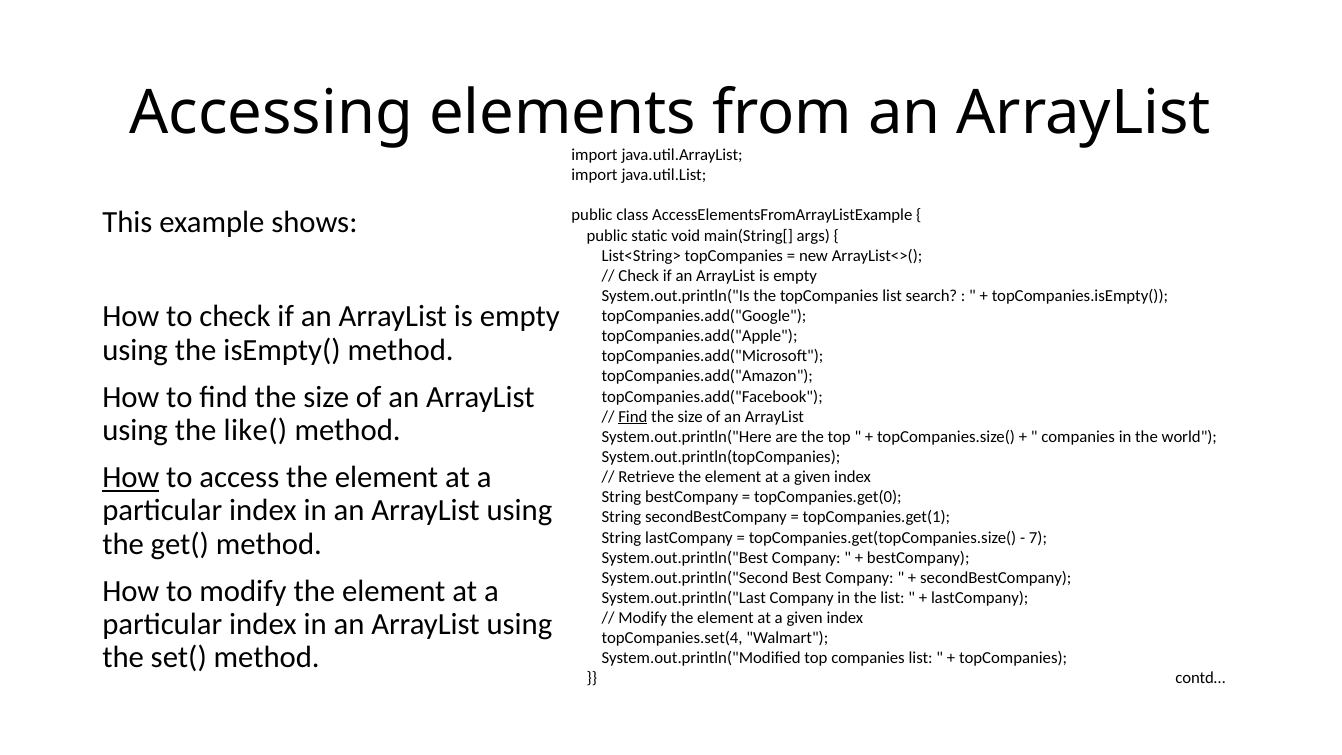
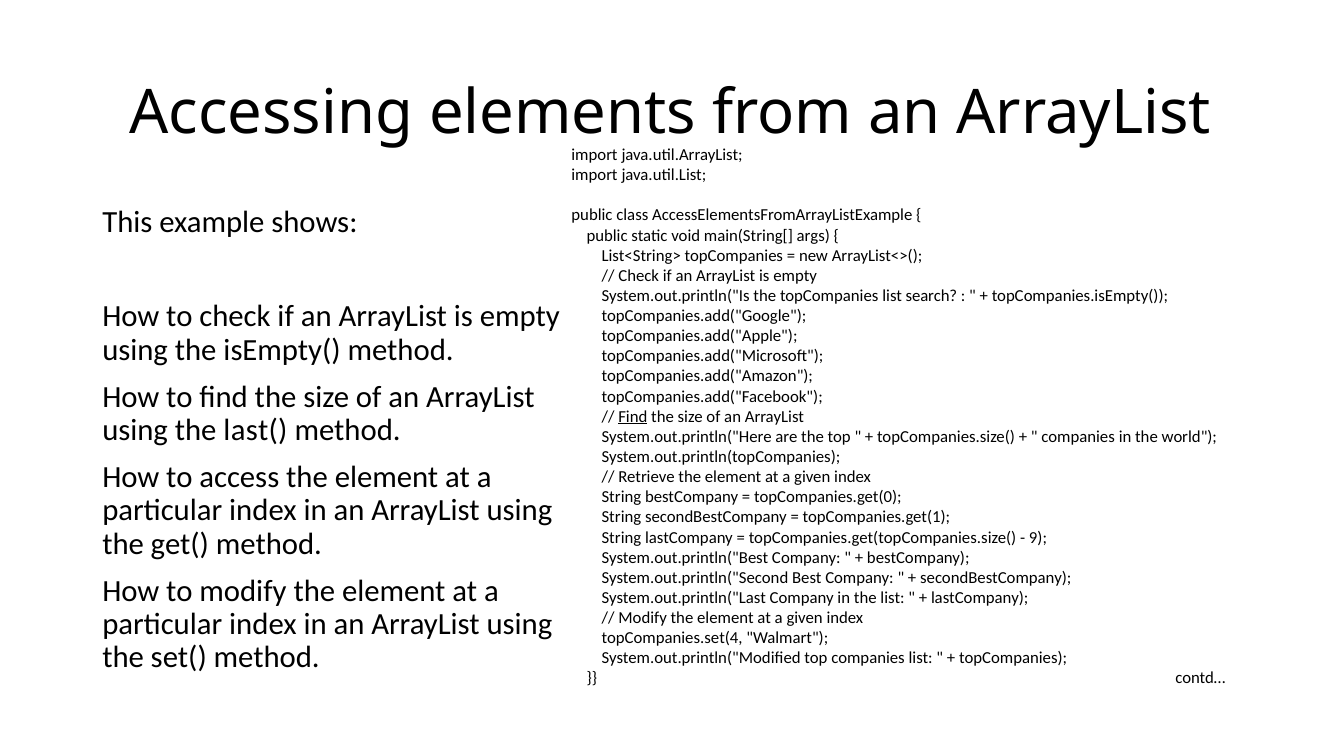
like(: like( -> last( (255, 430)
How underline: present -> none (131, 478)
7: 7 -> 9 (1038, 537)
